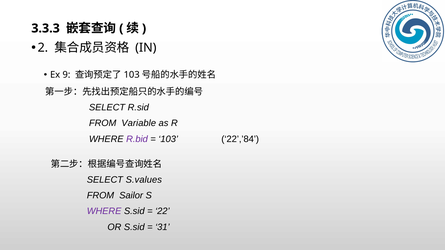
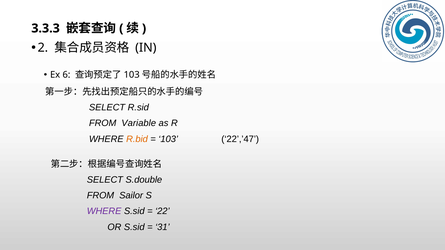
9: 9 -> 6 (66, 75)
R.bid colour: purple -> orange (137, 139)
22’,’84: 22’,’84 -> 22’,’47 (240, 139)
S.values: S.values -> S.double (144, 180)
